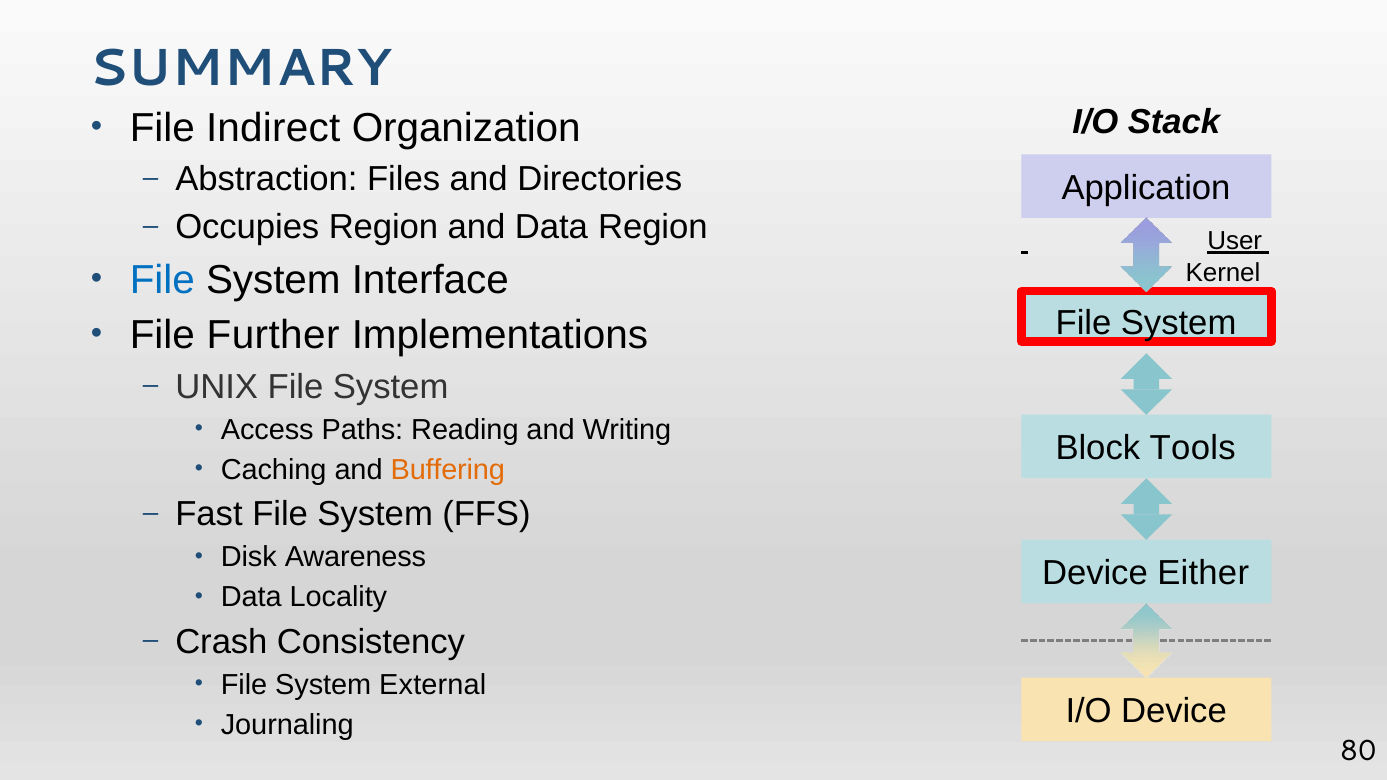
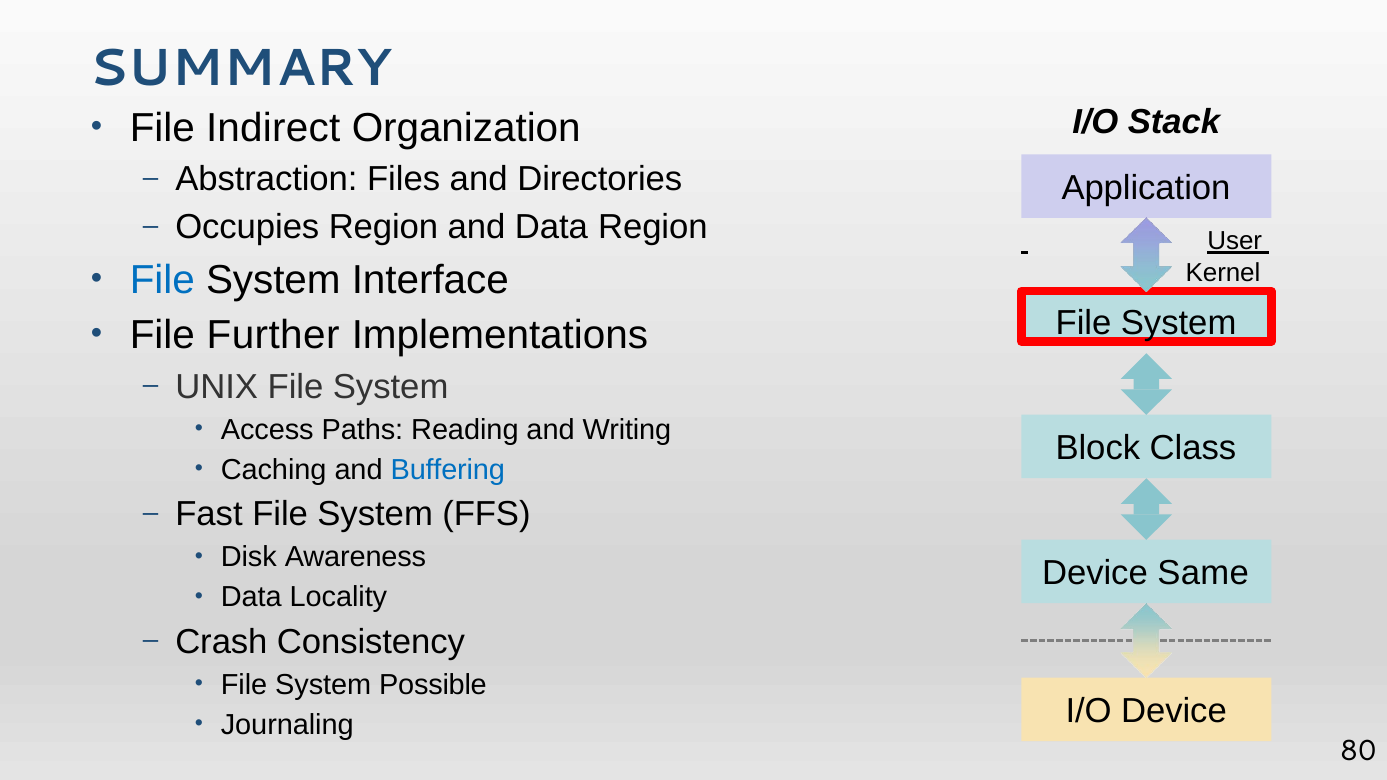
Tools: Tools -> Class (1193, 448)
Buffering colour: orange -> blue (448, 470)
Either: Either -> Same (1203, 573)
External: External -> Possible (433, 685)
